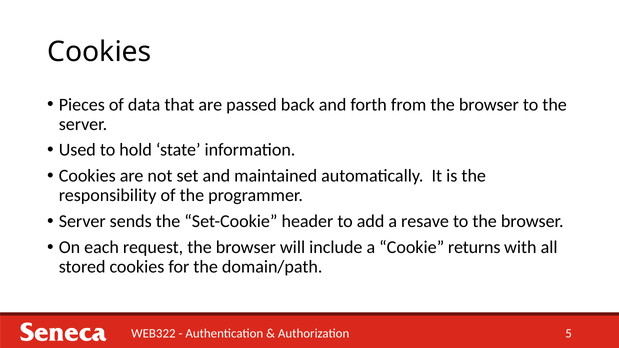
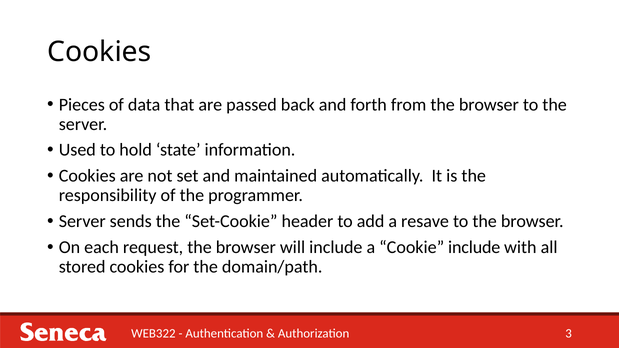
Cookie returns: returns -> include (474, 247)
5: 5 -> 3 (569, 334)
